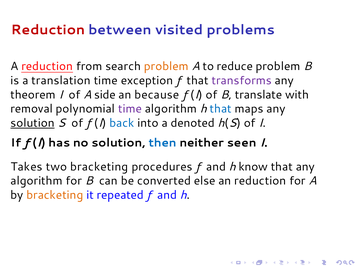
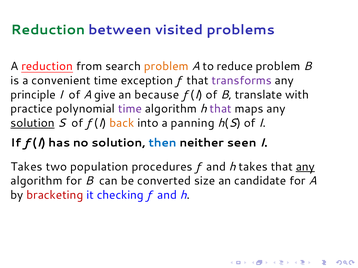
Reduction colour: red -> green (48, 30)
translation: translation -> convenient (61, 81)
theorem: theorem -> principle (33, 95)
side: side -> give (105, 95)
removal: removal -> practice (32, 109)
that colour: blue -> purple (221, 109)
back colour: blue -> orange (122, 123)
denoted: denoted -> panning (193, 123)
two bracketing: bracketing -> population (99, 167)
h know: know -> takes (253, 167)
any underline: none -> present (305, 167)
else: else -> size (205, 181)
an reduction: reduction -> candidate (260, 181)
bracketing colour: orange -> red (55, 195)
repeated: repeated -> checking (120, 195)
